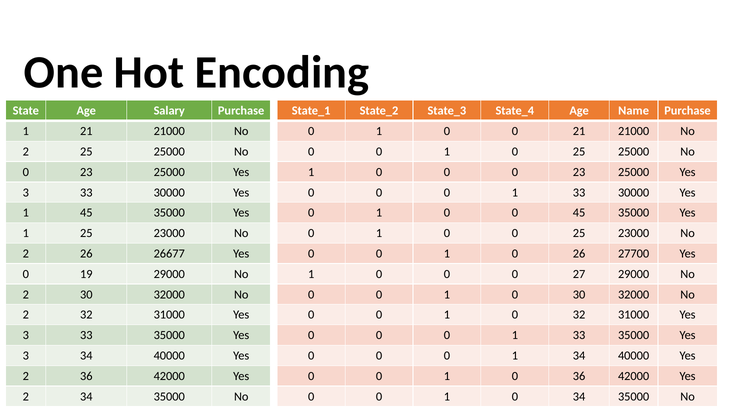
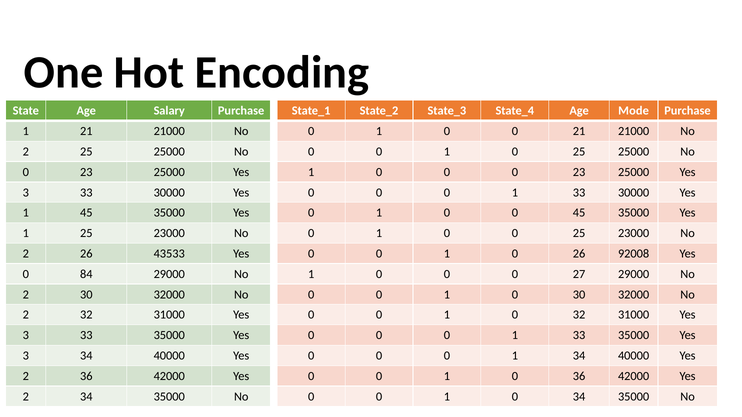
Name: Name -> Mode (634, 111)
26677: 26677 -> 43533 (169, 254)
27700: 27700 -> 92008 (634, 254)
19: 19 -> 84 (86, 274)
